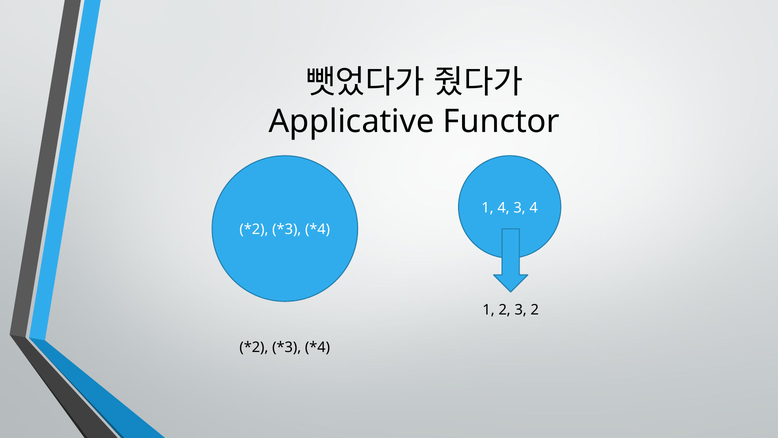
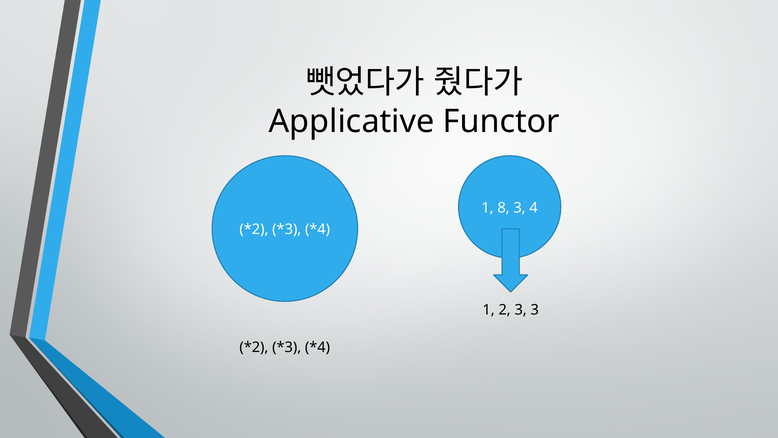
1 4: 4 -> 8 (504, 208)
3 2: 2 -> 3 (535, 310)
